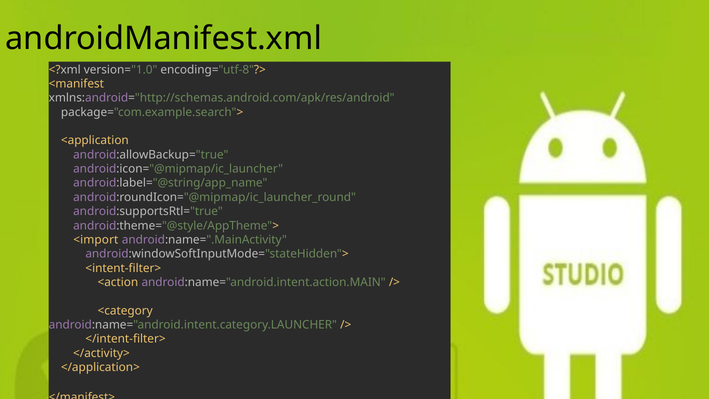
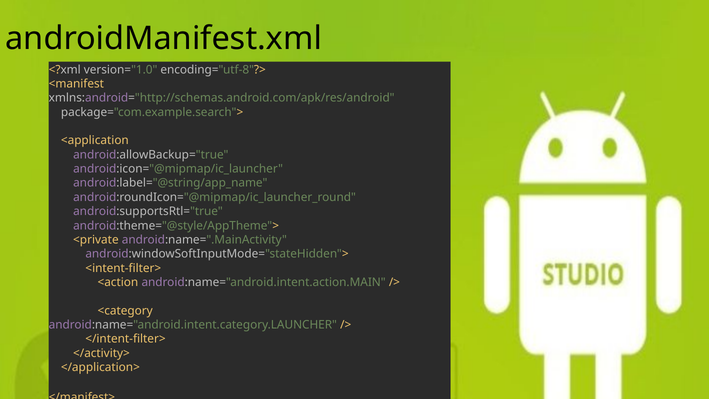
<import: <import -> <private (96, 240)
